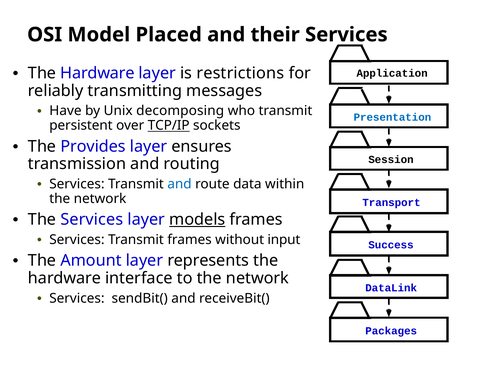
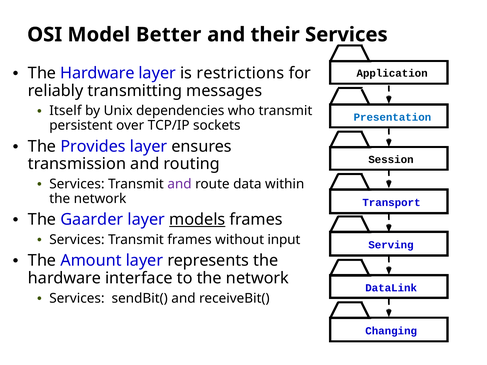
Placed: Placed -> Better (169, 35)
Have: Have -> Itself (65, 111)
decomposing: decomposing -> dependencies (180, 111)
TCP/IP underline: present -> none (169, 126)
and colour: blue -> purple (180, 184)
The Services: Services -> Gaarder (92, 220)
Success: Success -> Serving (391, 245)
Packages: Packages -> Changing (391, 331)
